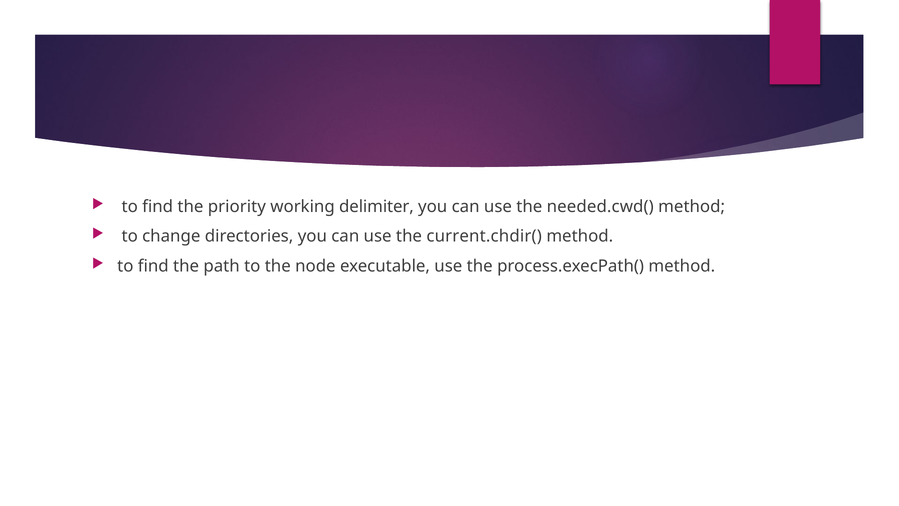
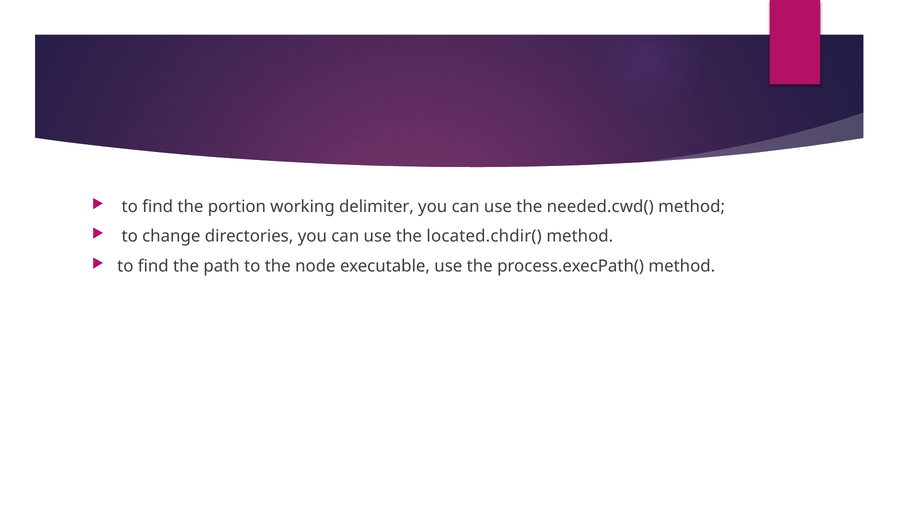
priority: priority -> portion (237, 207)
current.chdir(: current.chdir( -> located.chdir( (484, 236)
